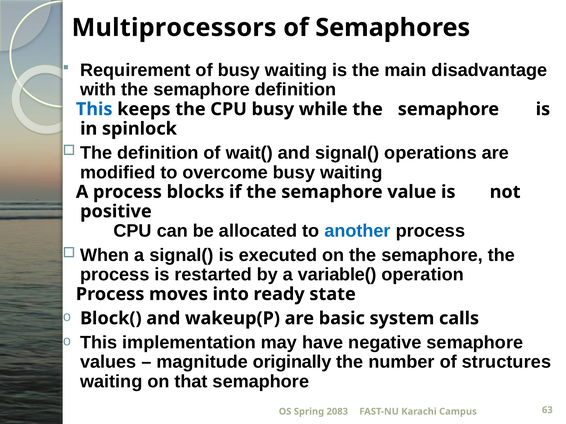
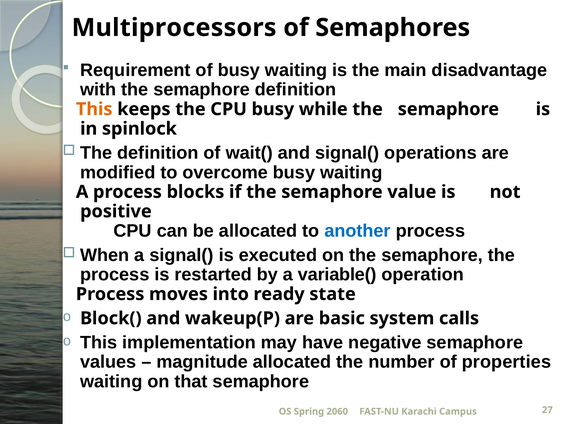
This colour: blue -> orange (94, 109)
magnitude originally: originally -> allocated (292, 362)
structures: structures -> properties (506, 362)
2083: 2083 -> 2060 (337, 412)
63: 63 -> 27 (547, 410)
